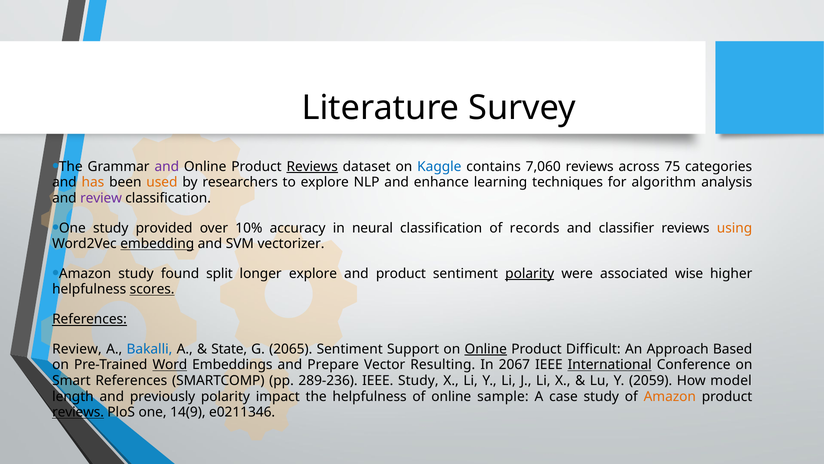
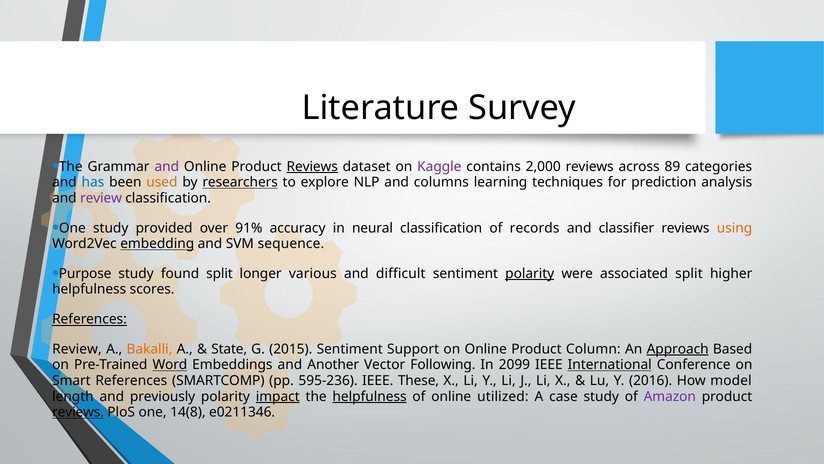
Kaggle colour: blue -> purple (439, 166)
7,060: 7,060 -> 2,000 (543, 166)
75: 75 -> 89 (672, 166)
has colour: orange -> blue (93, 182)
researchers underline: none -> present (240, 182)
enhance: enhance -> columns (441, 182)
algorithm: algorithm -> prediction (664, 182)
10%: 10% -> 91% (249, 228)
vectorizer: vectorizer -> sequence (291, 244)
Amazon: Amazon -> Purpose (85, 273)
longer explore: explore -> various (313, 273)
and product: product -> difficult (401, 273)
associated wise: wise -> split (689, 273)
scores underline: present -> none (152, 289)
Bakalli colour: blue -> orange (149, 349)
2065: 2065 -> 2015 (291, 349)
Online underline: present -> none (486, 349)
Difficult: Difficult -> Column (593, 349)
Approach underline: none -> present (678, 349)
Prepare: Prepare -> Another (333, 364)
Resulting: Resulting -> Following (443, 364)
2067: 2067 -> 2099 (514, 364)
289-236: 289-236 -> 595-236 (328, 380)
IEEE Study: Study -> These (418, 380)
2059: 2059 -> 2016 (651, 380)
impact underline: none -> present (278, 396)
helpfulness underline: none -> present (370, 396)
sample: sample -> utilized (503, 396)
Amazon colour: orange -> purple (670, 396)
14(9: 14(9 -> 14(8 (188, 412)
